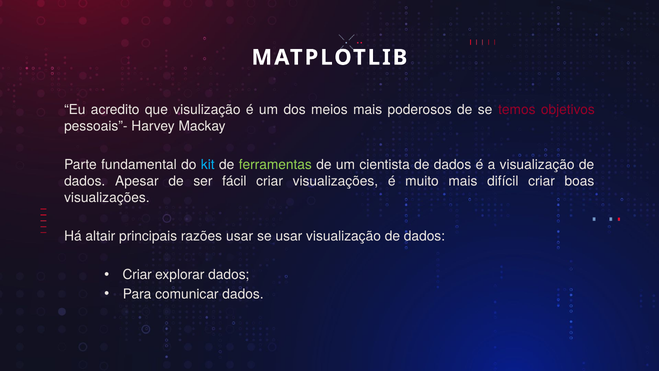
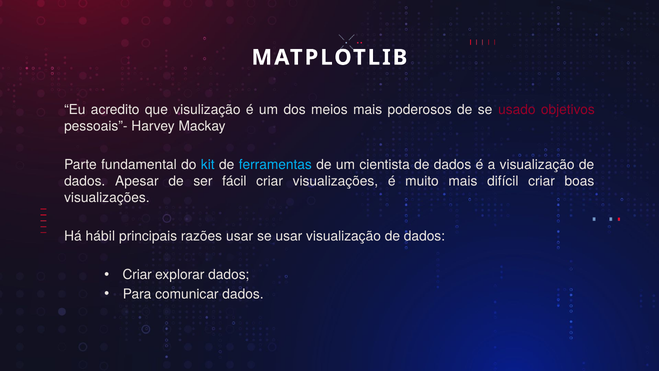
temos: temos -> usado (517, 110)
ferramentas colour: light green -> light blue (275, 165)
altair: altair -> hábil (100, 236)
